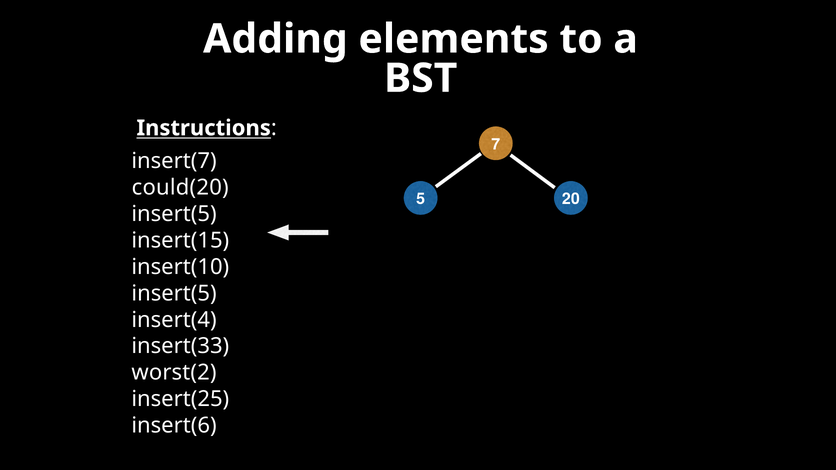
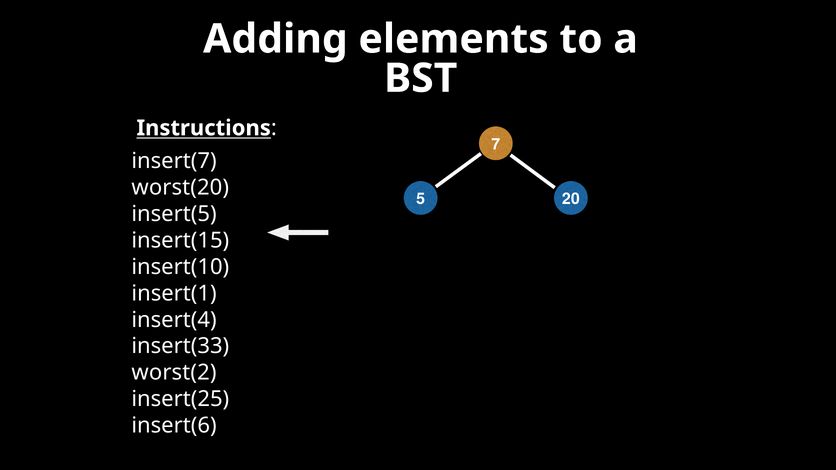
could(20: could(20 -> worst(20 (180, 188)
insert(5: insert(5 -> insert(1 (174, 293)
